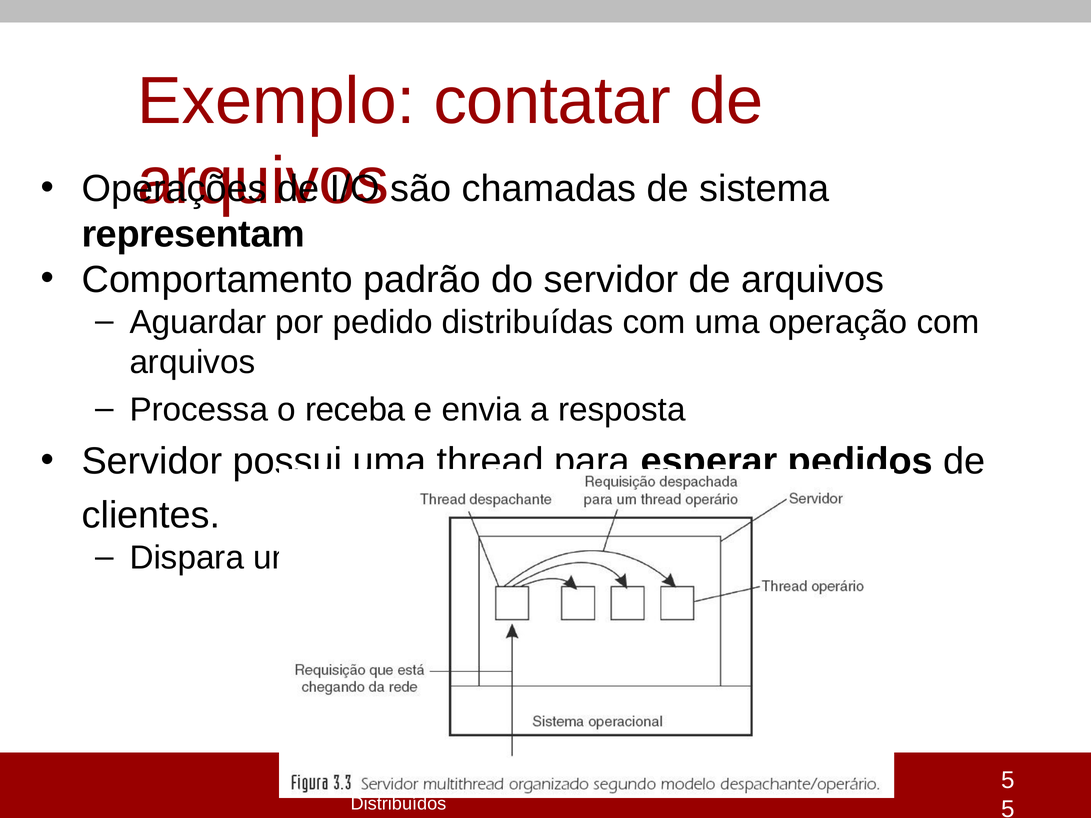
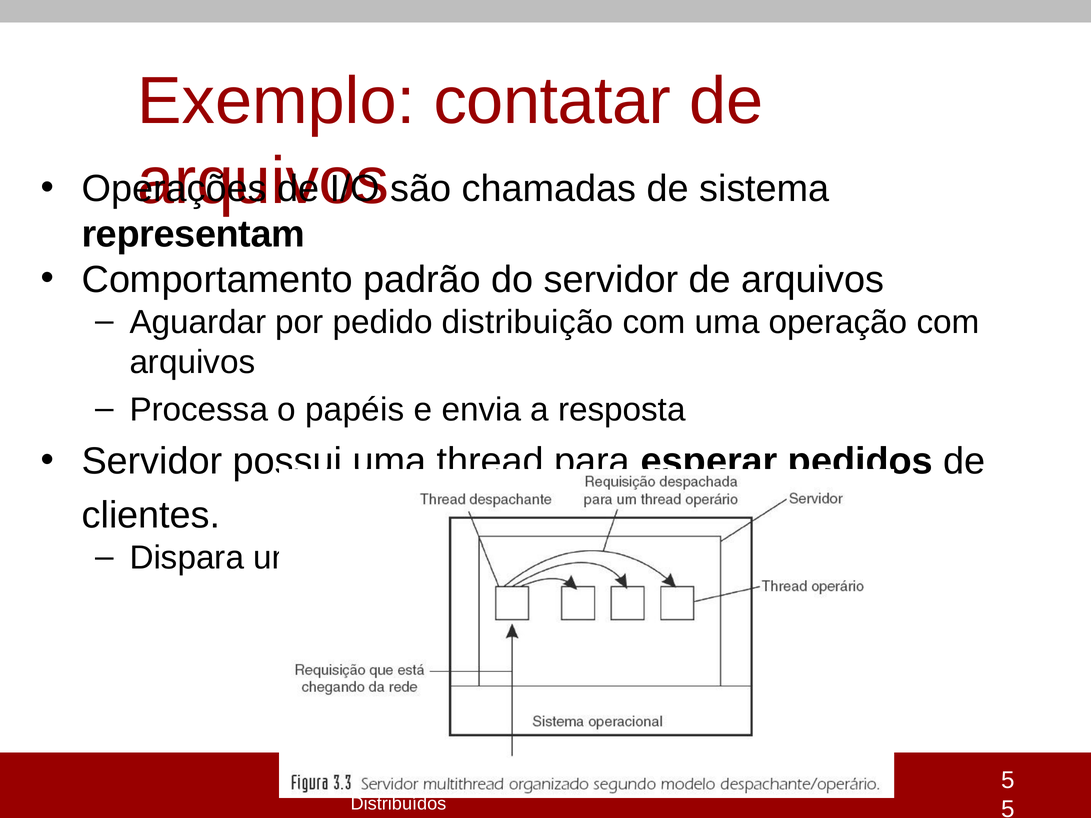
distribuídas: distribuídas -> distribuição (528, 322)
receba: receba -> papéis (355, 410)
